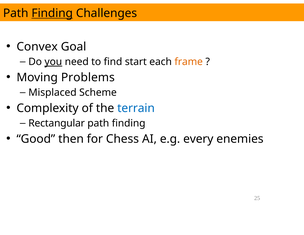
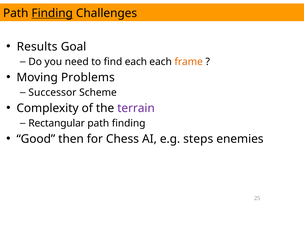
Convex: Convex -> Results (37, 47)
you underline: present -> none (53, 62)
find start: start -> each (136, 62)
Misplaced: Misplaced -> Successor (52, 92)
terrain colour: blue -> purple (136, 108)
every: every -> steps (198, 139)
